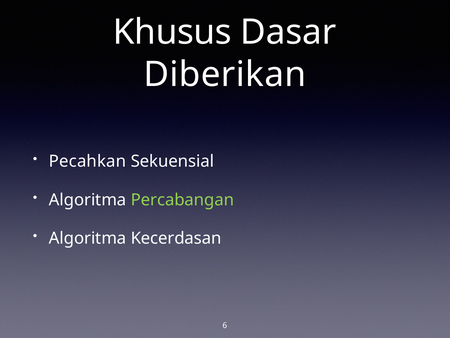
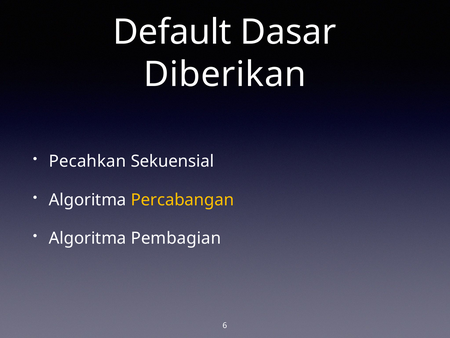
Khusus: Khusus -> Default (172, 32)
Percabangan colour: light green -> yellow (182, 200)
Kecerdasan: Kecerdasan -> Pembagian (176, 238)
